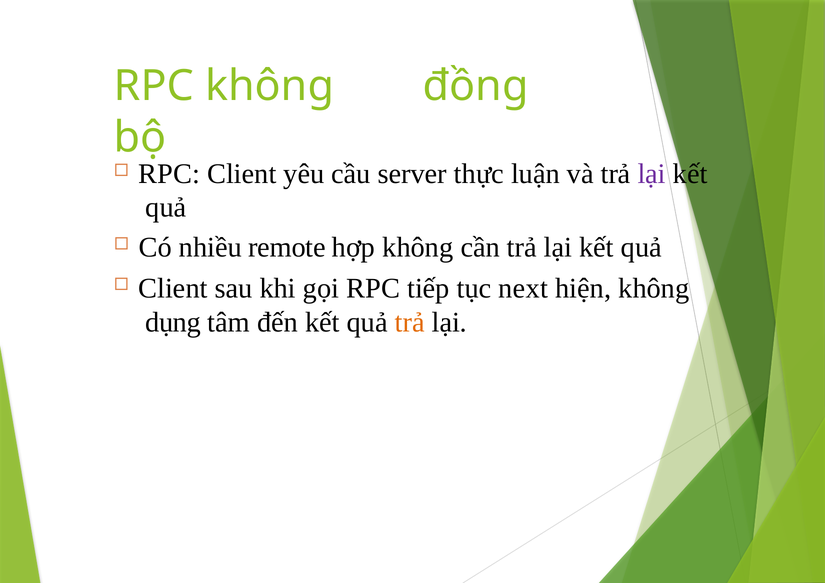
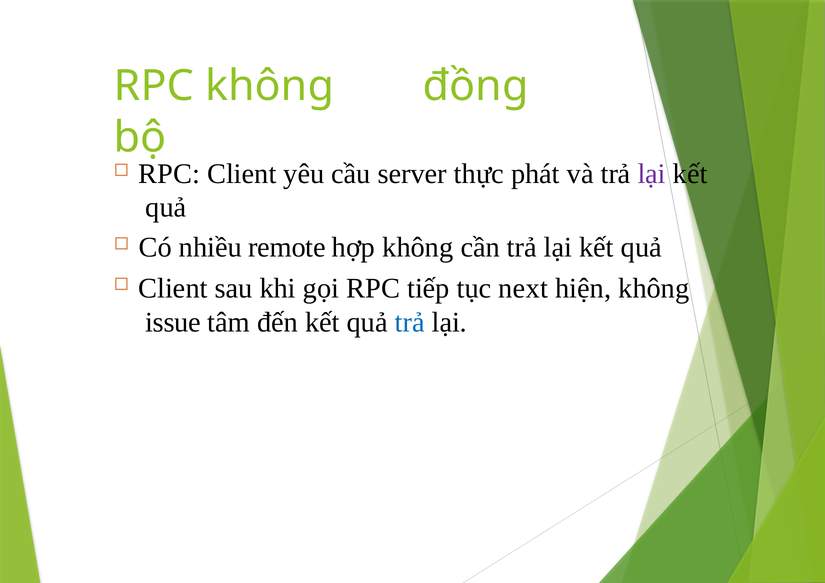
luận: luận -> phát (535, 174)
dụng: dụng -> issue (173, 322)
trả colour: orange -> blue (410, 322)
